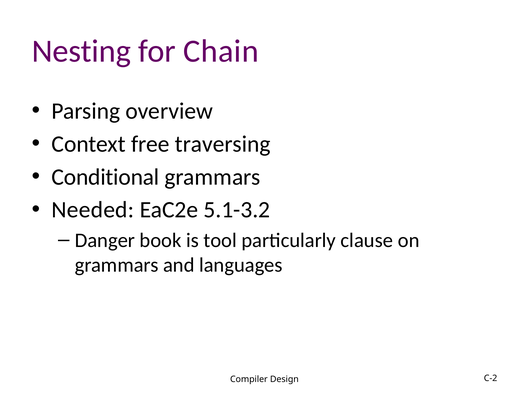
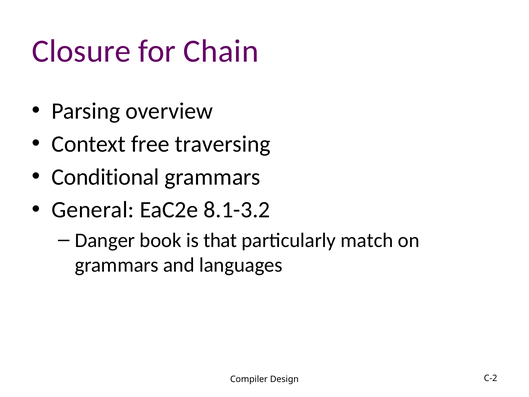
Nesting: Nesting -> Closure (81, 51)
Needed: Needed -> General (93, 210)
5.1-3.2: 5.1-3.2 -> 8.1-3.2 (237, 210)
tool: tool -> that (220, 240)
clause: clause -> match (367, 240)
